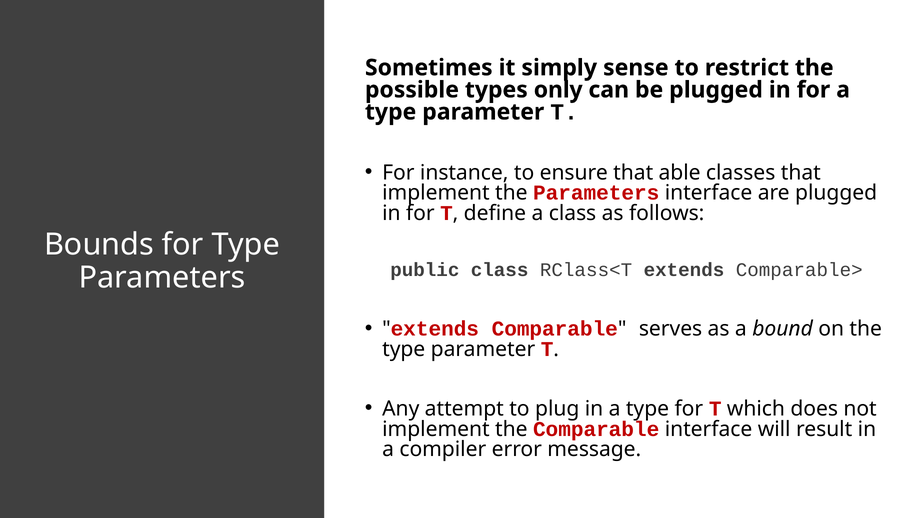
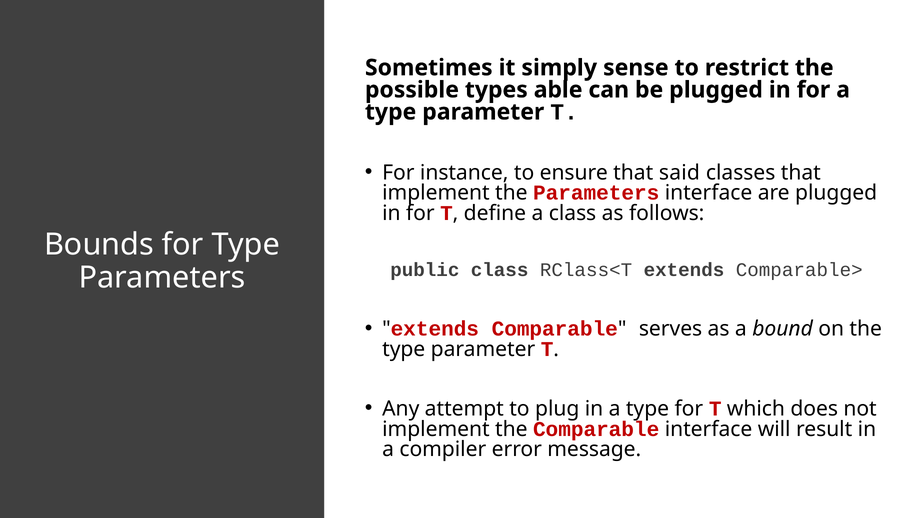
only: only -> able (558, 90)
able: able -> said (679, 172)
